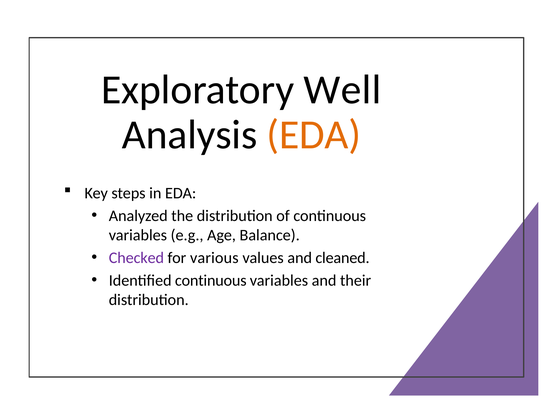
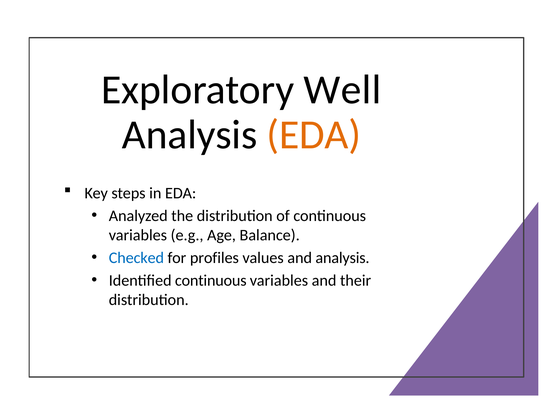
Checked colour: purple -> blue (136, 258)
various: various -> profiles (214, 258)
and cleaned: cleaned -> analysis (342, 258)
